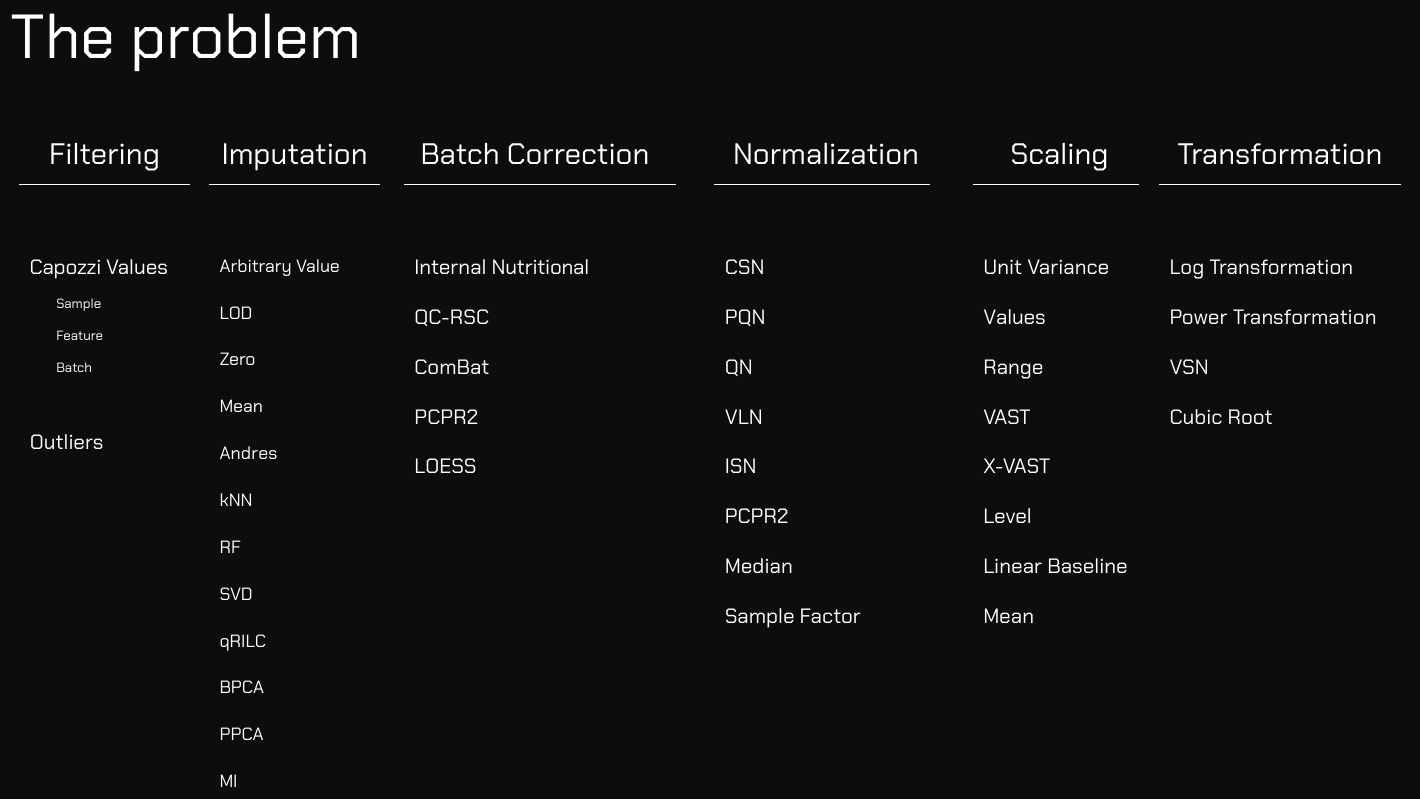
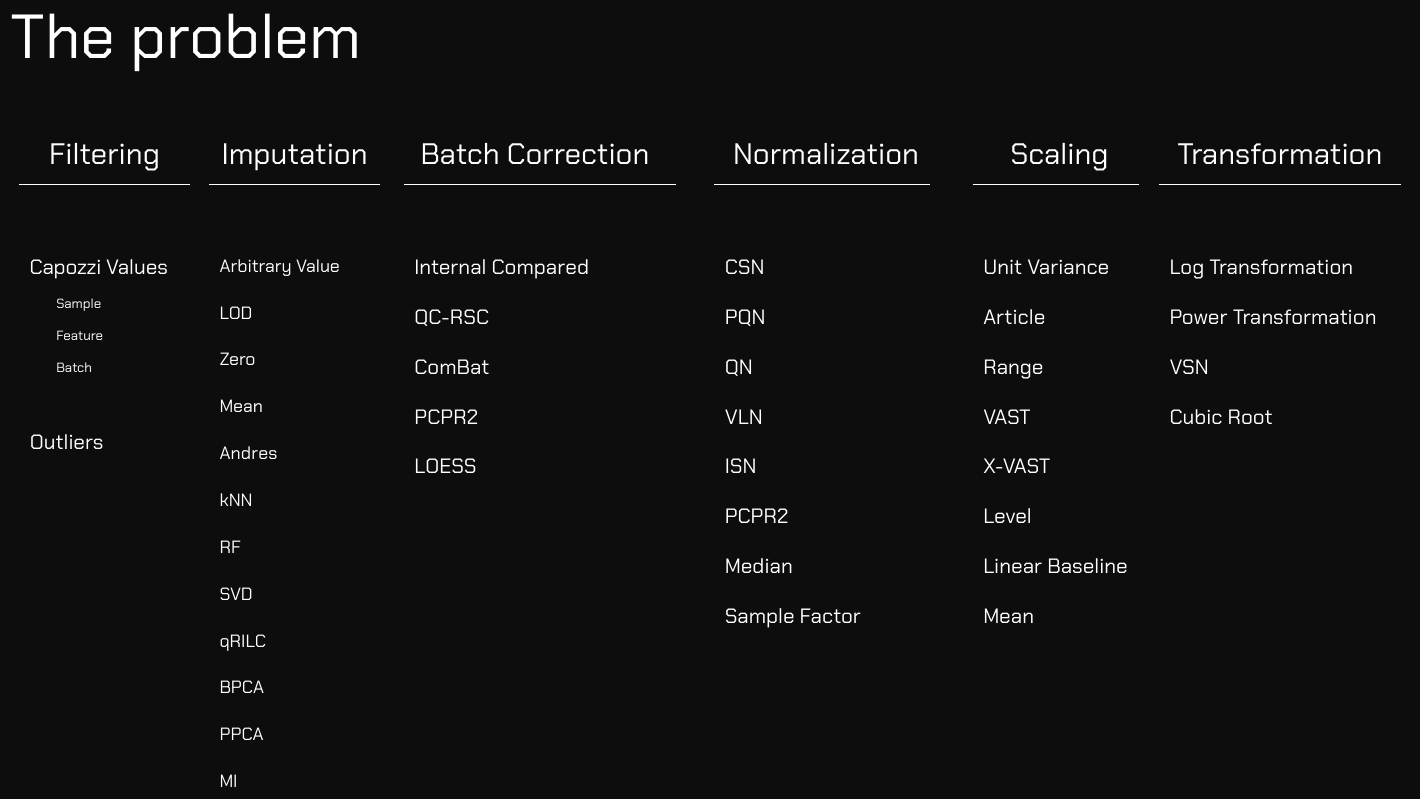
Nutritional: Nutritional -> Compared (540, 268)
Values: Values -> Article (1014, 317)
